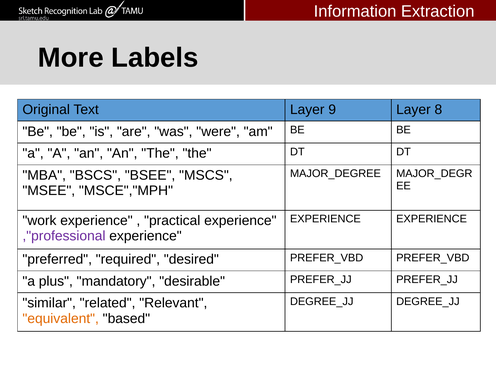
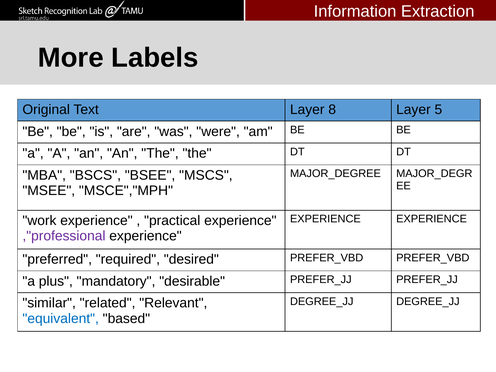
9: 9 -> 8 (332, 110)
8: 8 -> 5 (438, 110)
equivalent colour: orange -> blue (61, 318)
